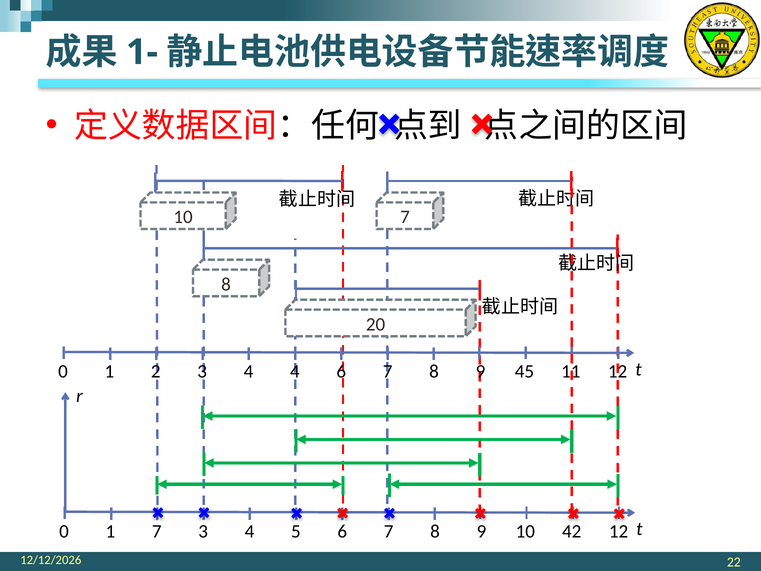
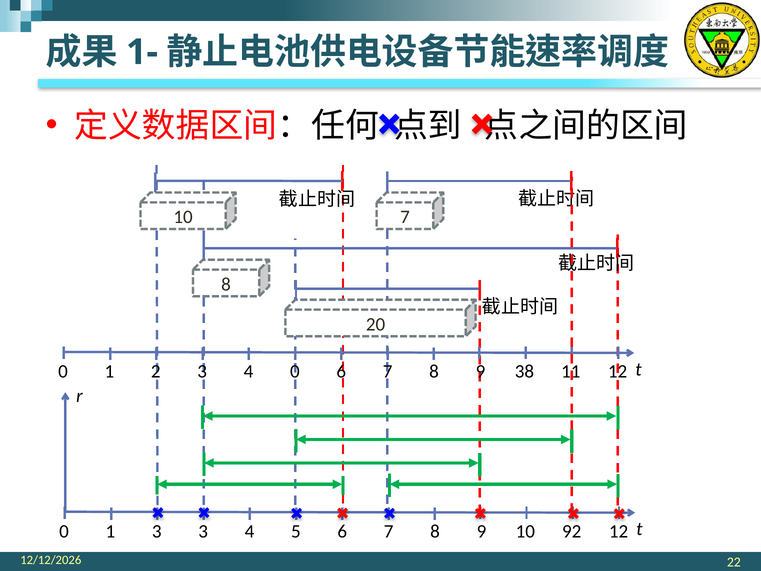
4 4: 4 -> 0 (295, 371)
45: 45 -> 38 (524, 371)
1 7: 7 -> 3 (157, 531)
42: 42 -> 92 (572, 531)
